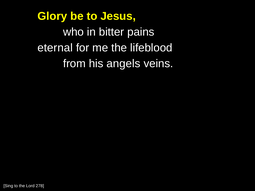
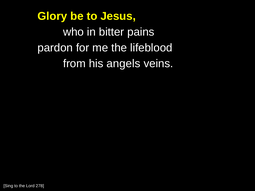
eternal: eternal -> pardon (55, 48)
